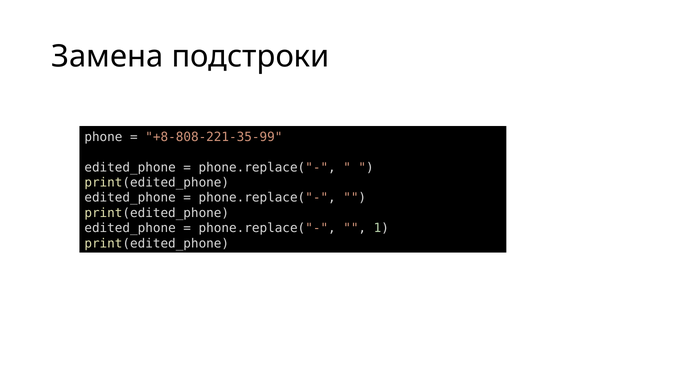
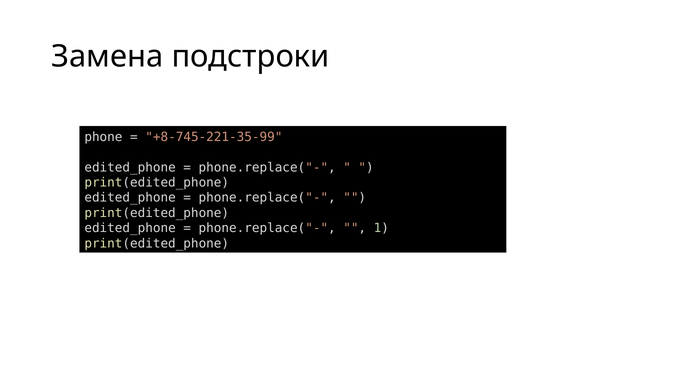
+8-808-221-35-99: +8-808-221-35-99 -> +8-745-221-35-99 (214, 137)
